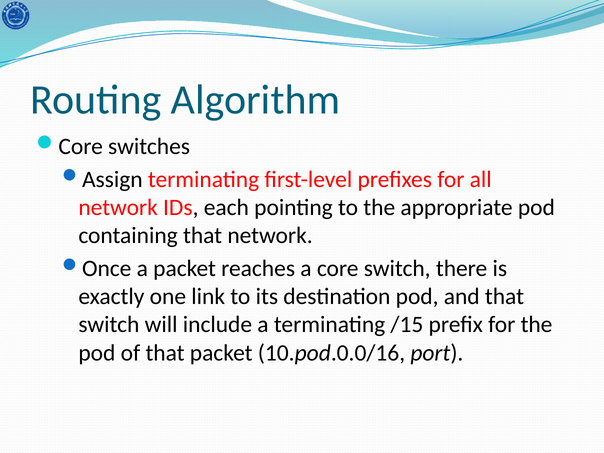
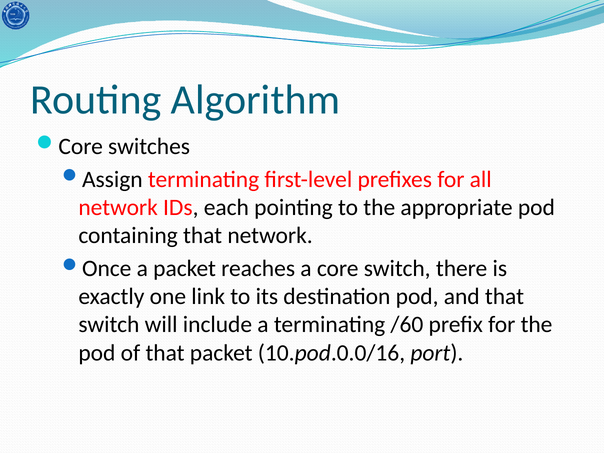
/15: /15 -> /60 (407, 325)
